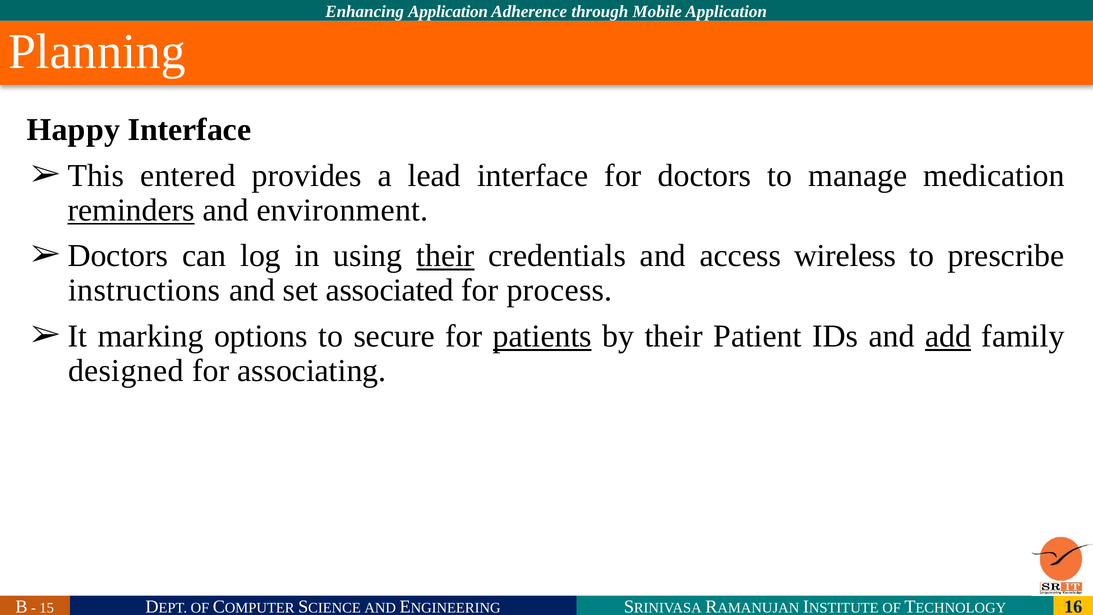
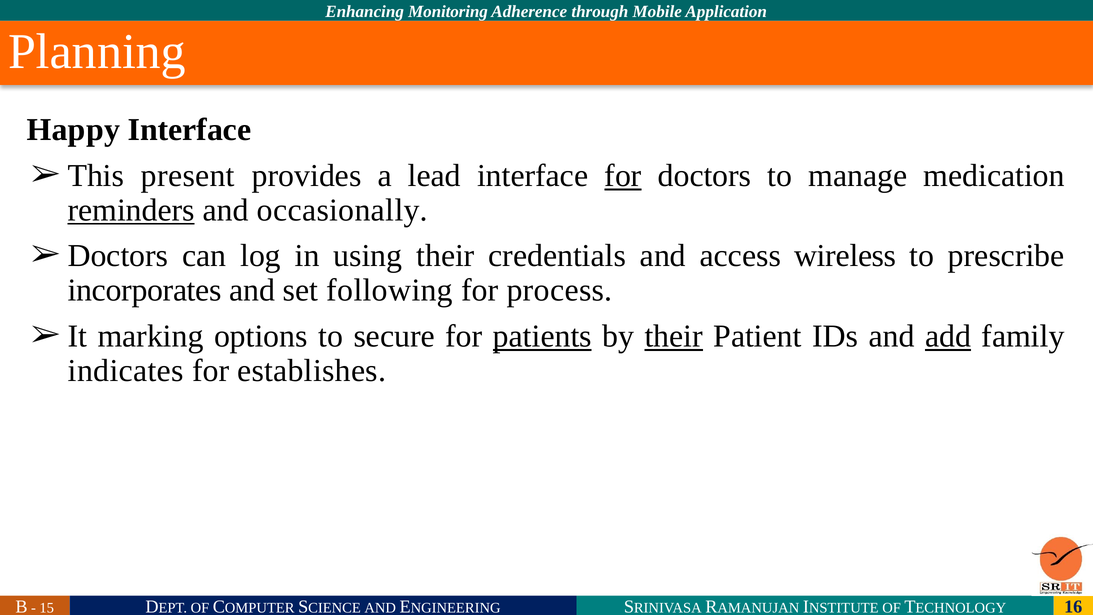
Application: Application -> Monitoring (448, 12)
entered: entered -> present (188, 176)
for underline: none -> present (623, 176)
environment: environment -> occasionally (342, 210)
their underline: present -> none (445, 256)
instructions: instructions -> incorporates (145, 290)
associated: associated -> following (390, 290)
their underline: none -> present (674, 336)
designed: designed -> indicates (126, 371)
associating: associating -> establishes (312, 371)
